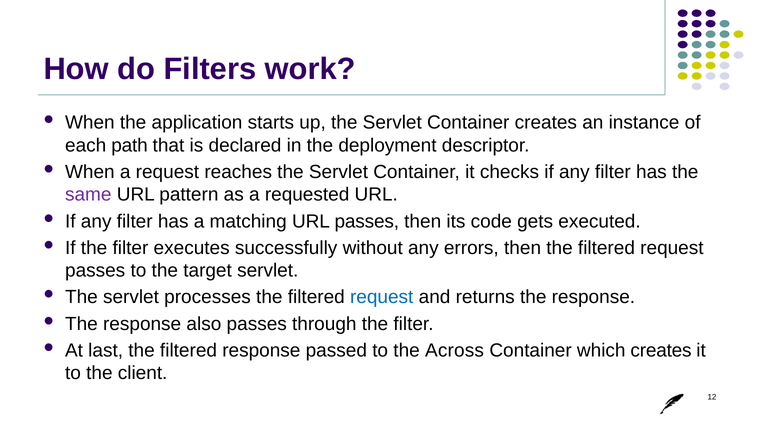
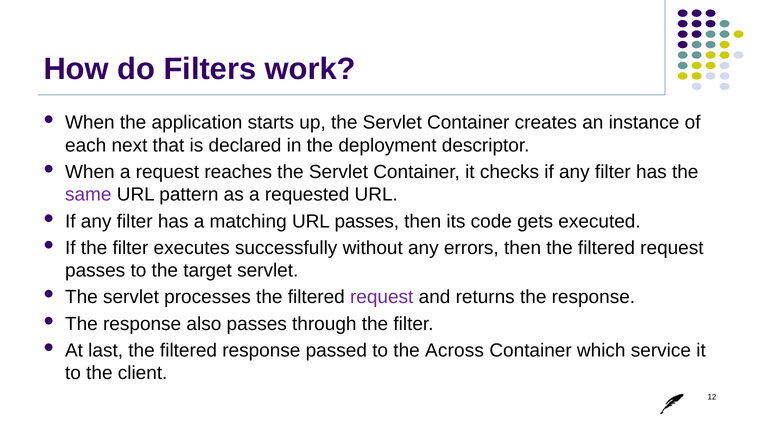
path: path -> next (129, 146)
request colour: blue -> purple (382, 298)
which creates: creates -> service (661, 351)
